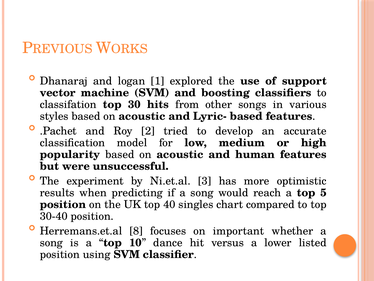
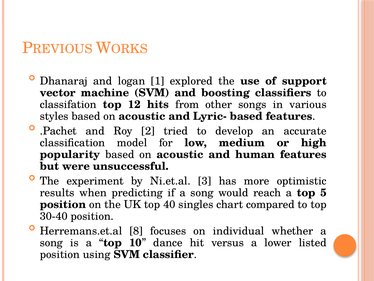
30: 30 -> 12 (134, 104)
important: important -> individual (239, 231)
